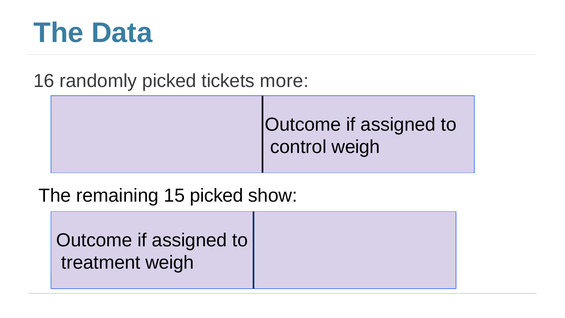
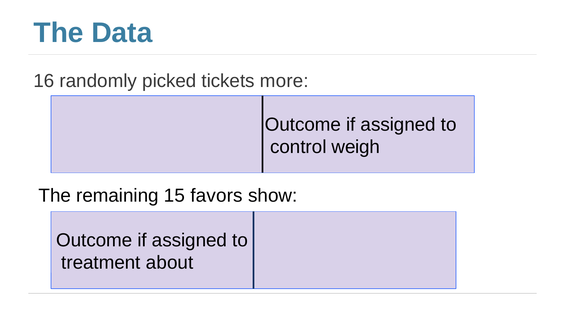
15 picked: picked -> favors (216, 195)
treatment weigh: weigh -> about (170, 262)
